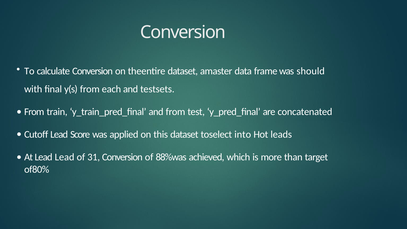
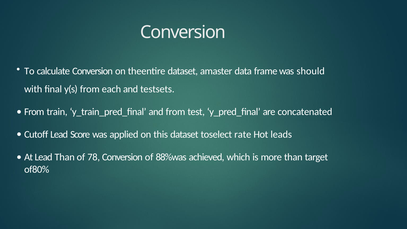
into: into -> rate (243, 134)
Lead Lead: Lead -> Than (65, 157)
31: 31 -> 78 (94, 157)
